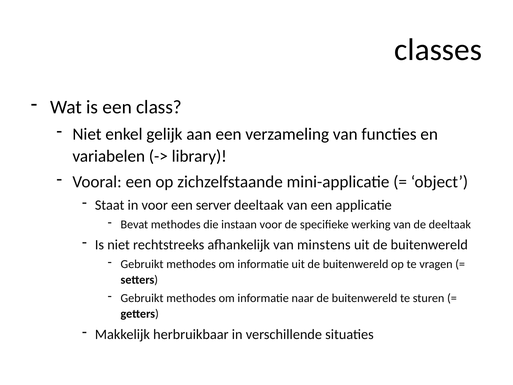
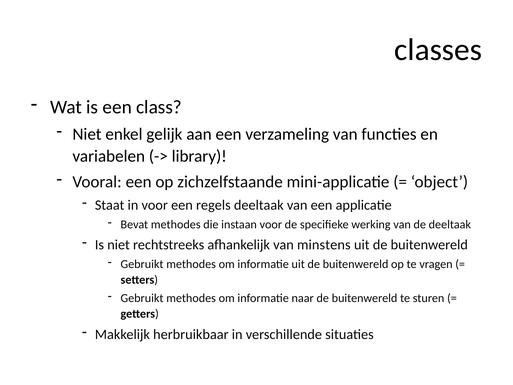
server: server -> regels (213, 205)
